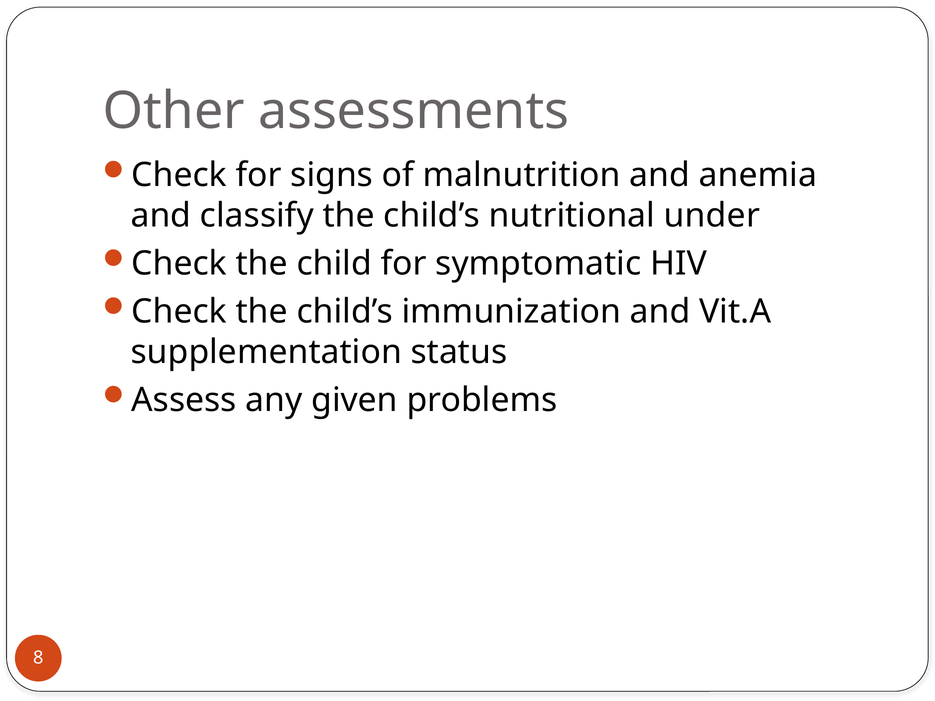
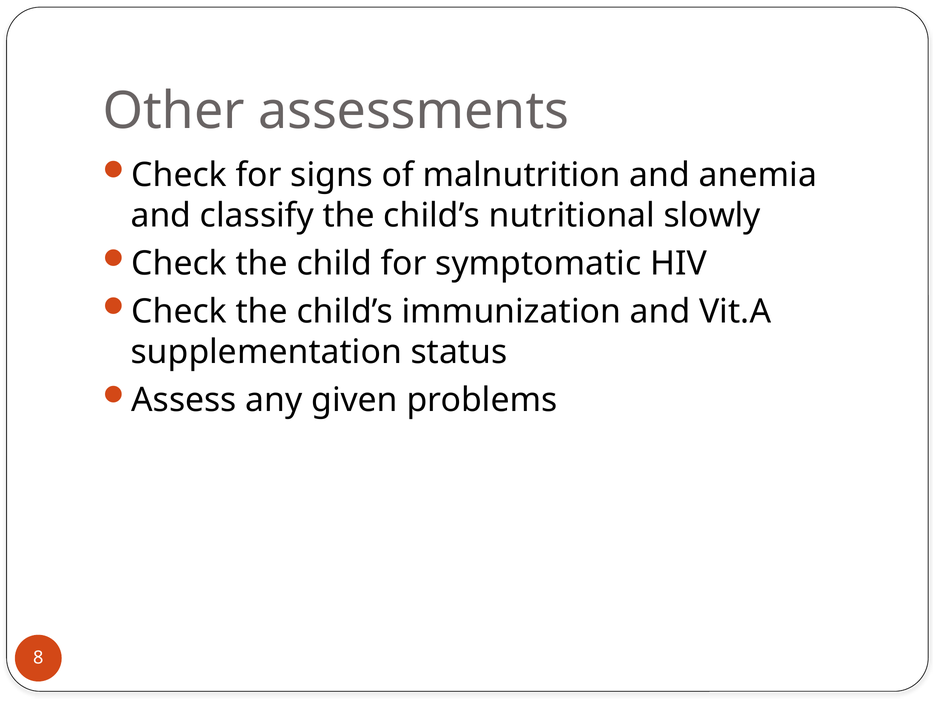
under: under -> slowly (712, 216)
